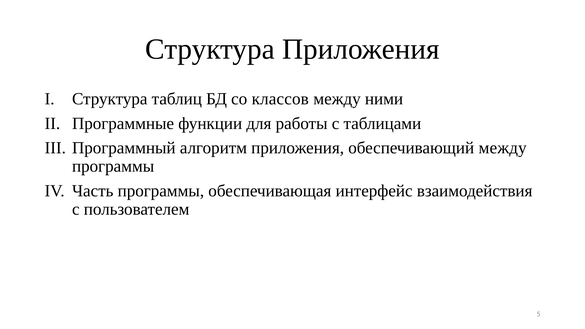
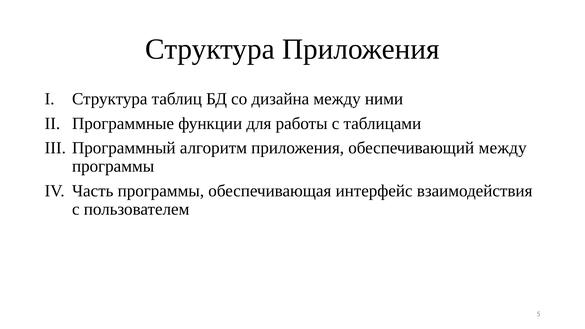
классов: классов -> дизайна (280, 99)
